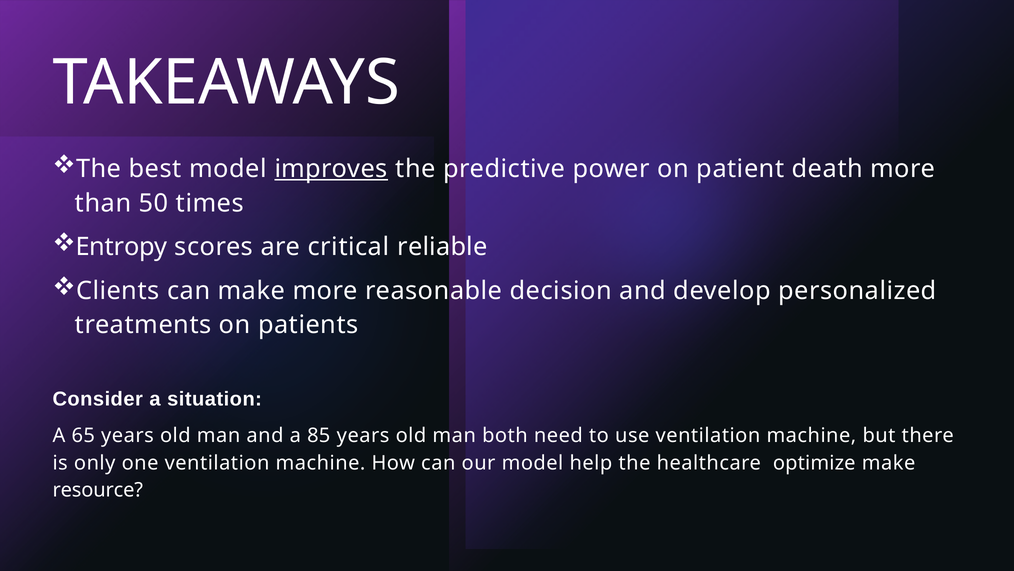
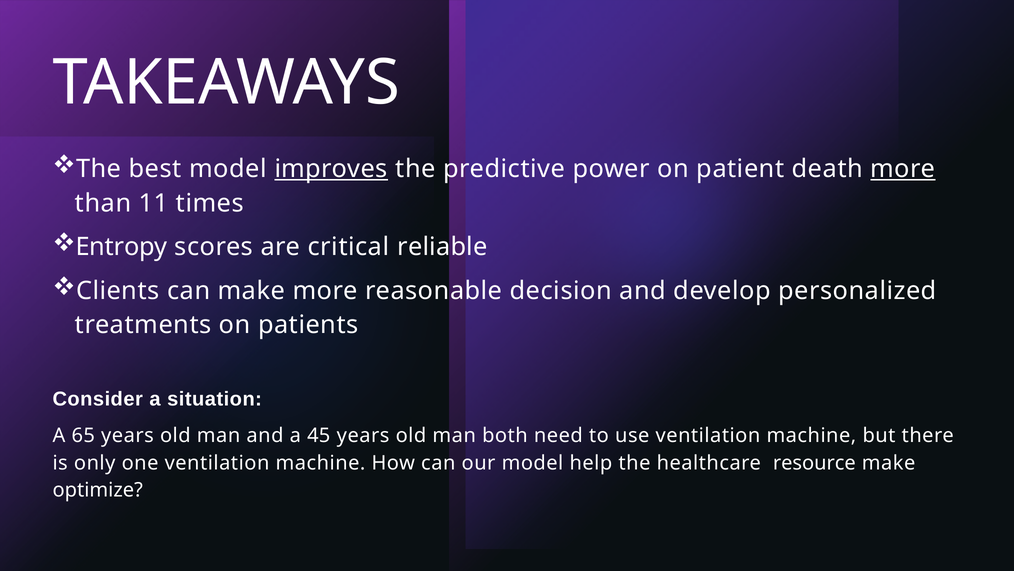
more underline: none -> present (903, 169)
50: 50 -> 11 (153, 203)
85: 85 -> 45 (319, 435)
optimize: optimize -> resource (814, 462)
resource: resource -> optimize (98, 489)
